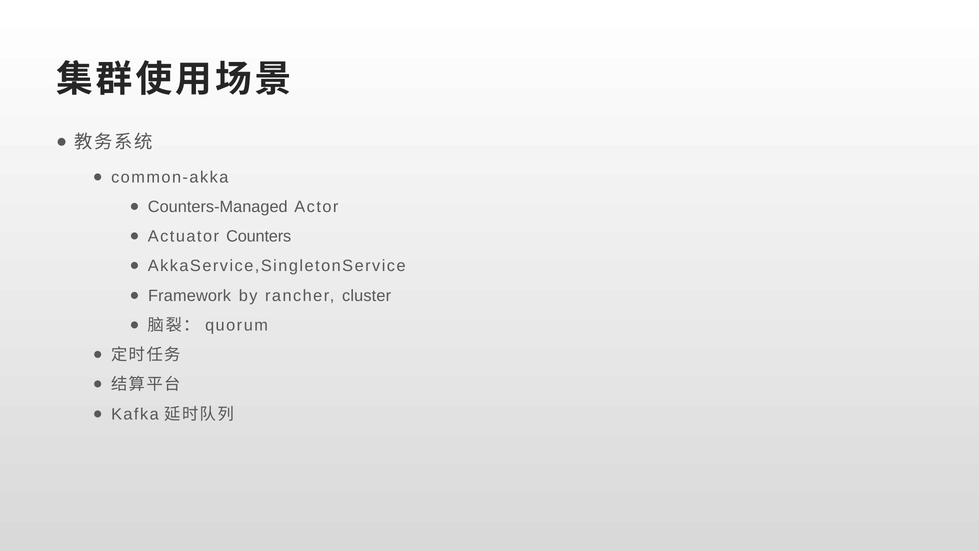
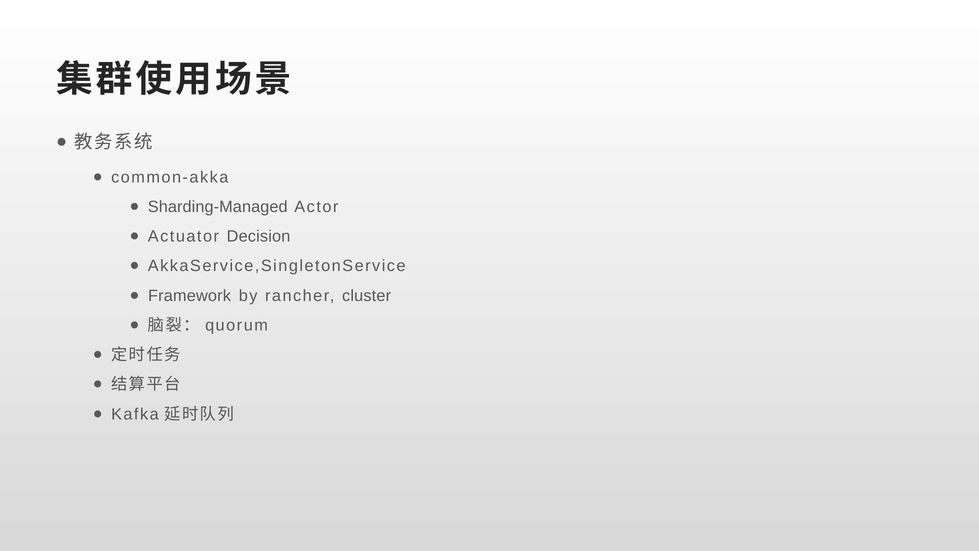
Counters-Managed: Counters-Managed -> Sharding-Managed (218, 207)
Counters: Counters -> Decision (259, 236)
